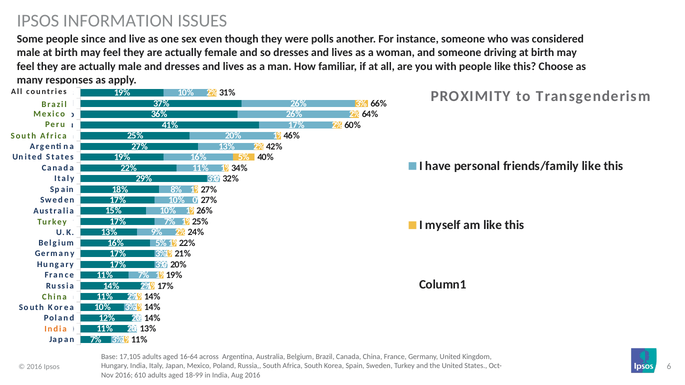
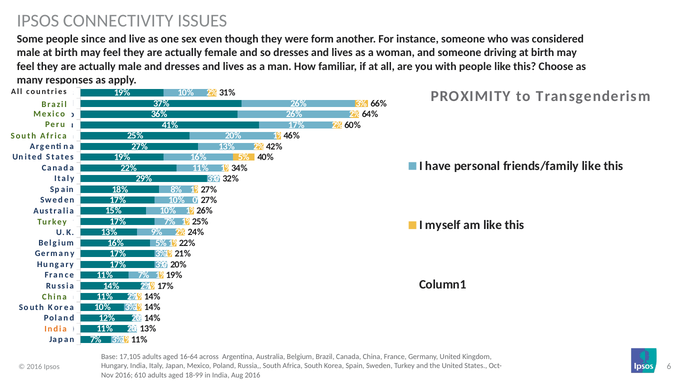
INFORMATION: INFORMATION -> CONNECTIVITY (118, 21)
polls: polls -> form (322, 39)
